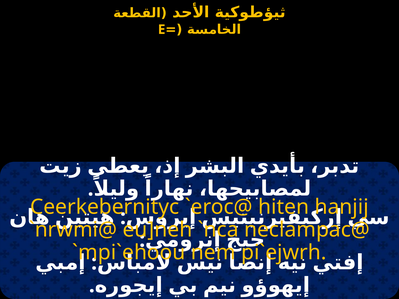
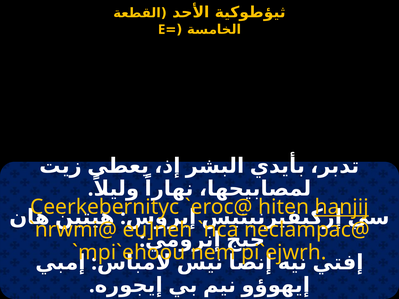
hanjij underline: none -> present (342, 207)
